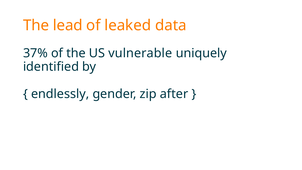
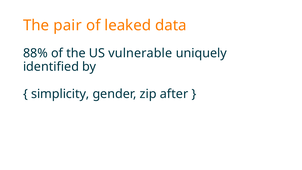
lead: lead -> pair (68, 25)
37%: 37% -> 88% (35, 53)
endlessly: endlessly -> simplicity (60, 94)
